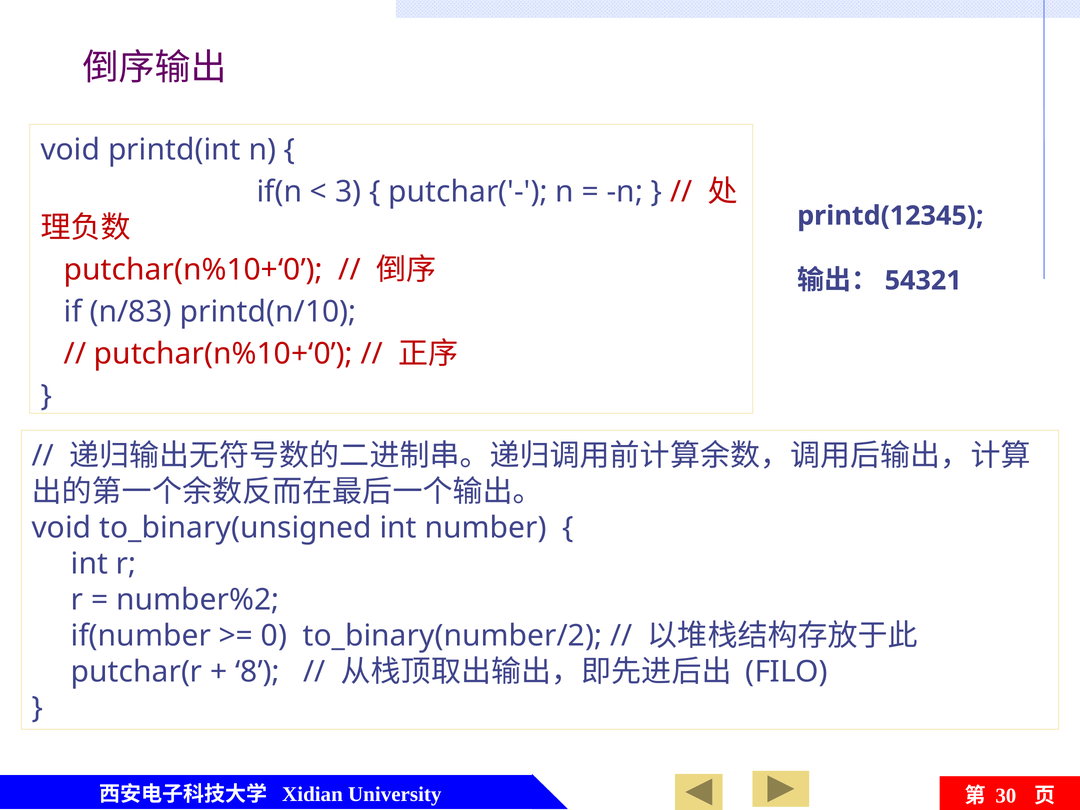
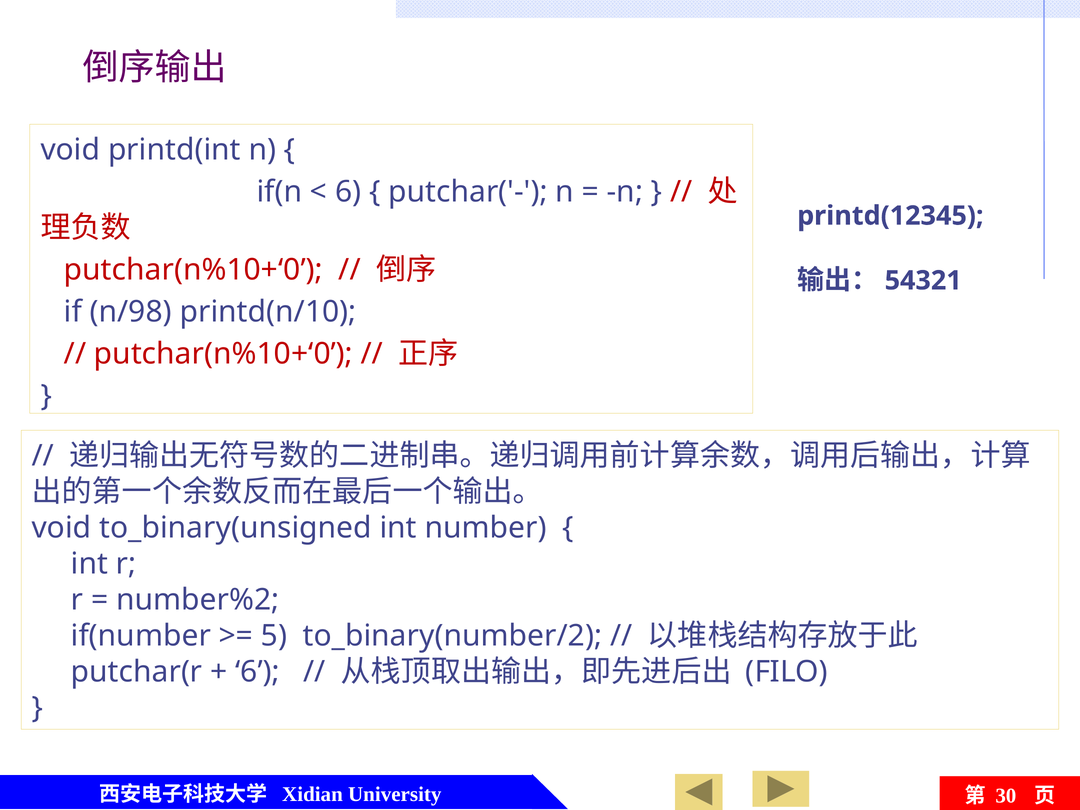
3: 3 -> 6 (348, 192)
n/83: n/83 -> n/98 (131, 312)
0: 0 -> 5 (274, 636)
8: 8 -> 6 (258, 672)
